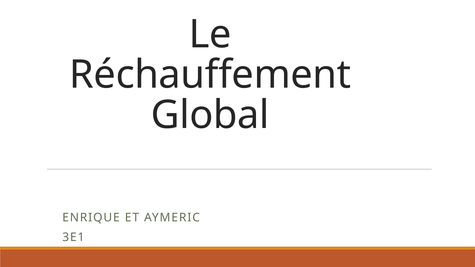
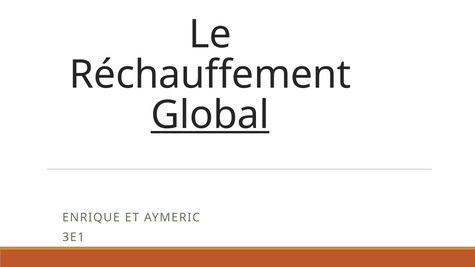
Global underline: none -> present (210, 115)
